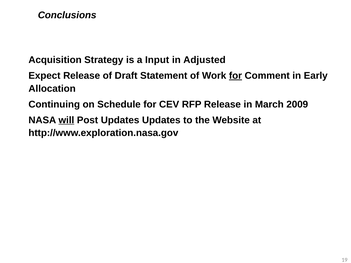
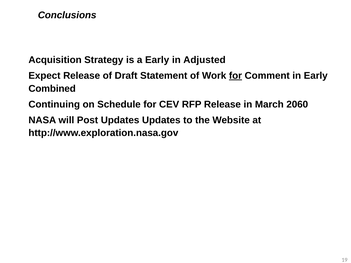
a Input: Input -> Early (157, 60)
Allocation: Allocation -> Combined (52, 89)
2009: 2009 -> 2060 (297, 104)
will underline: present -> none (66, 120)
